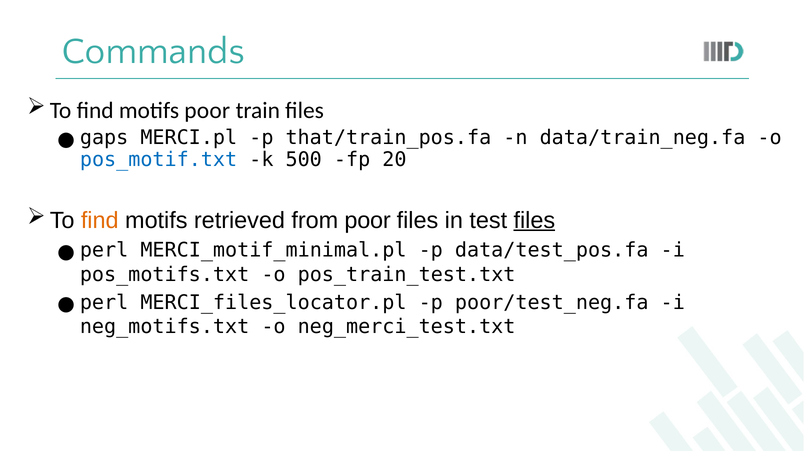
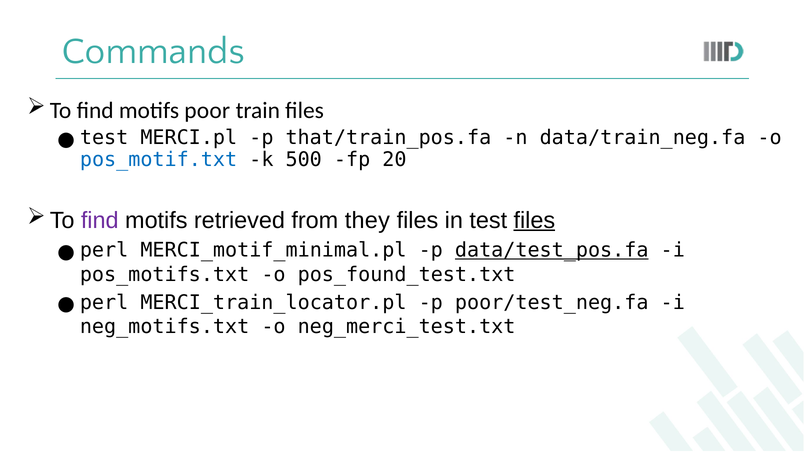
gaps: gaps -> test (104, 138)
find colour: orange -> purple (100, 220)
from poor: poor -> they (367, 220)
data/test_pos.fa underline: none -> present (552, 250)
pos_train_test.txt: pos_train_test.txt -> pos_found_test.txt (407, 275)
MERCI_files_locator.pl: MERCI_files_locator.pl -> MERCI_train_locator.pl (273, 303)
